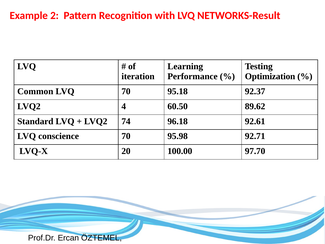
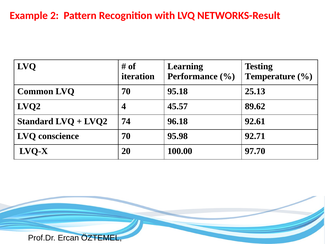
Optimization: Optimization -> Temperature (270, 76)
92.37: 92.37 -> 25.13 (255, 91)
60.50: 60.50 -> 45.57 (178, 106)
